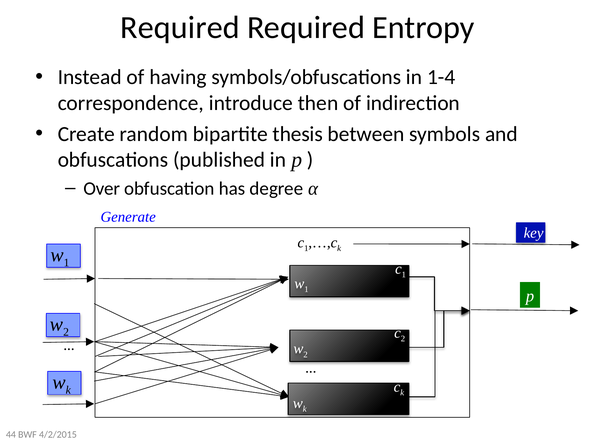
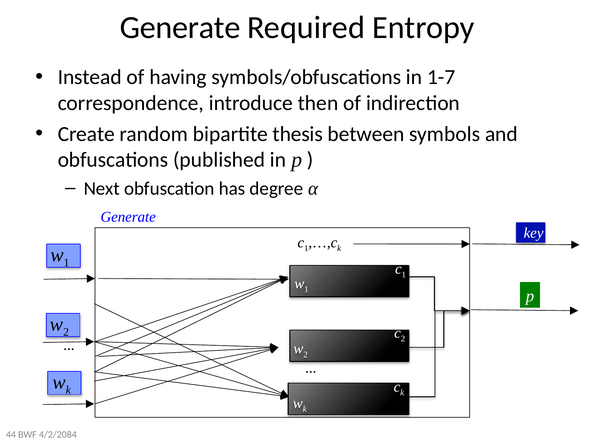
Required: Required -> Generate (180, 28)
1-4: 1-4 -> 1-7 (441, 77)
Over: Over -> Next (102, 189)
4/2/2015: 4/2/2015 -> 4/2/2084 (58, 435)
